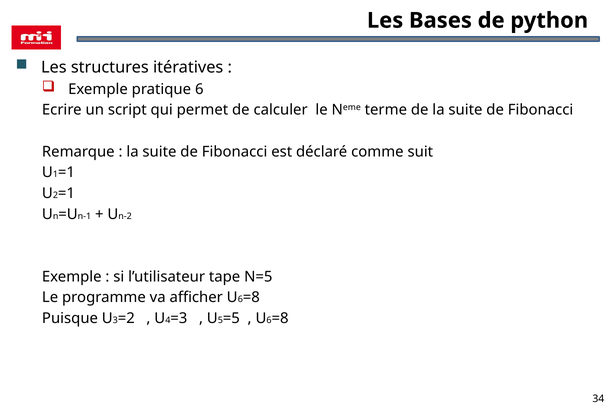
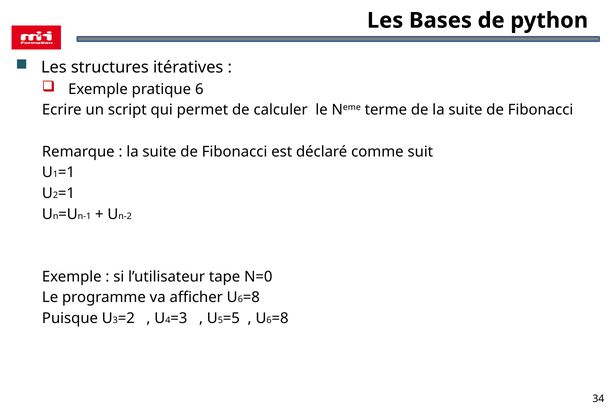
N=5: N=5 -> N=0 (258, 277)
